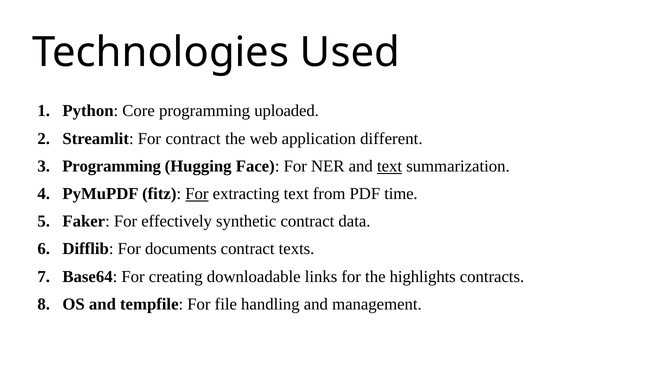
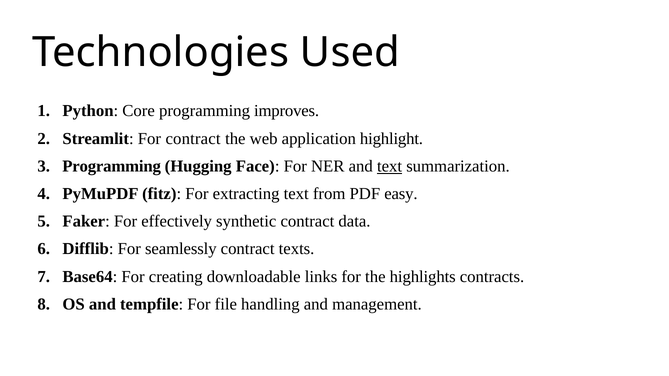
uploaded: uploaded -> improves (287, 111)
different: different -> highlight (392, 139)
For underline: present -> none (197, 194)
time: time -> easy (401, 194)
documents: documents -> seamlessly (181, 249)
